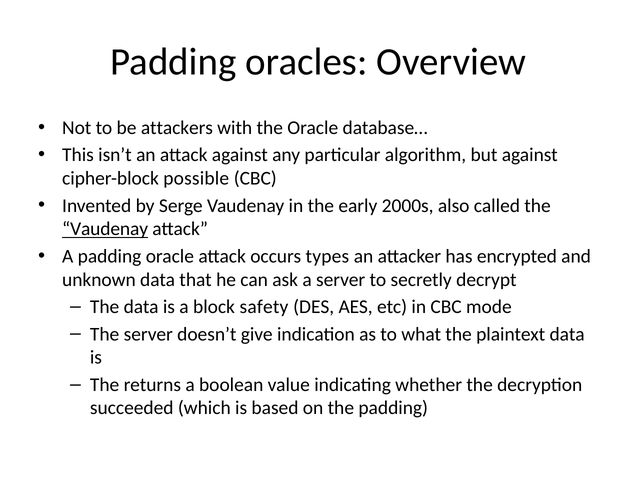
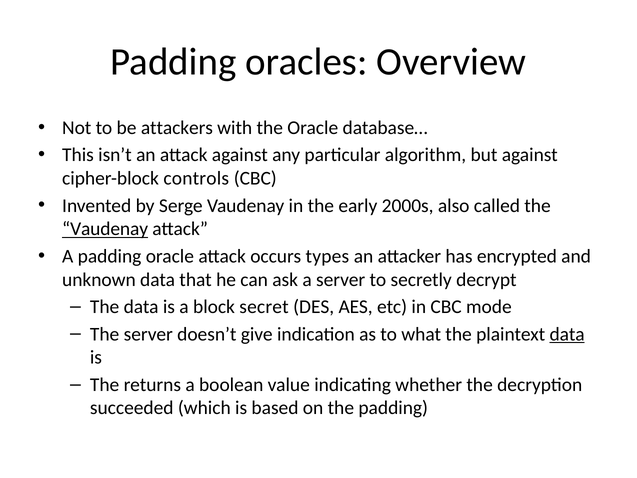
possible: possible -> controls (196, 178)
safety: safety -> secret (264, 307)
data underline: none -> present (567, 334)
